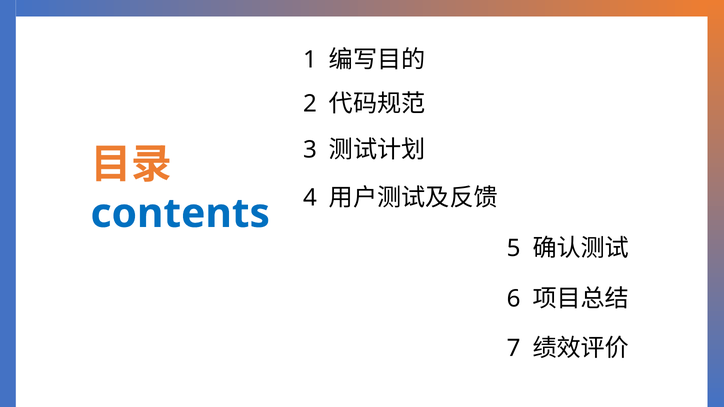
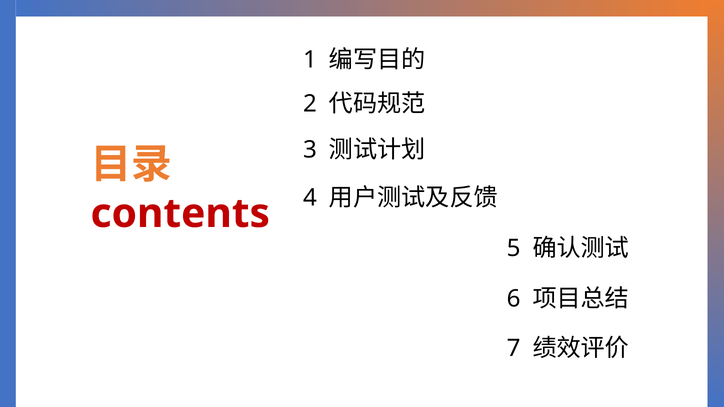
contents colour: blue -> red (180, 214)
